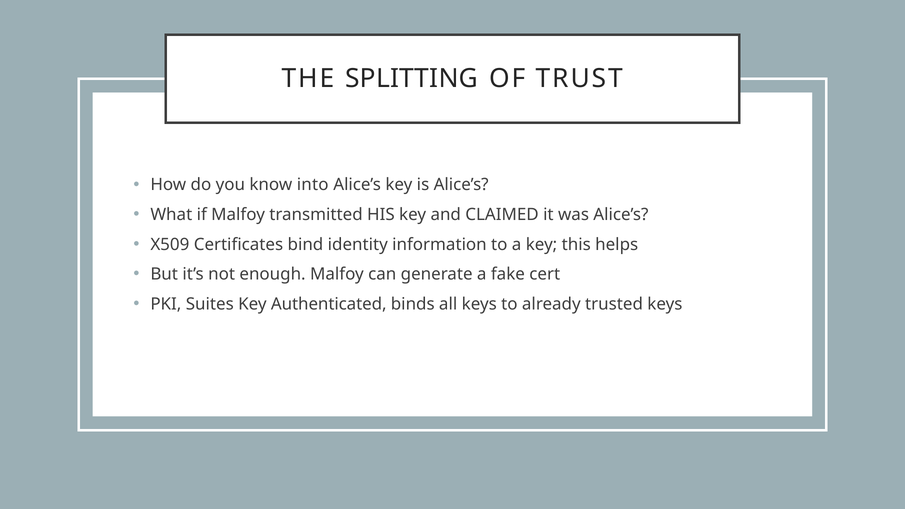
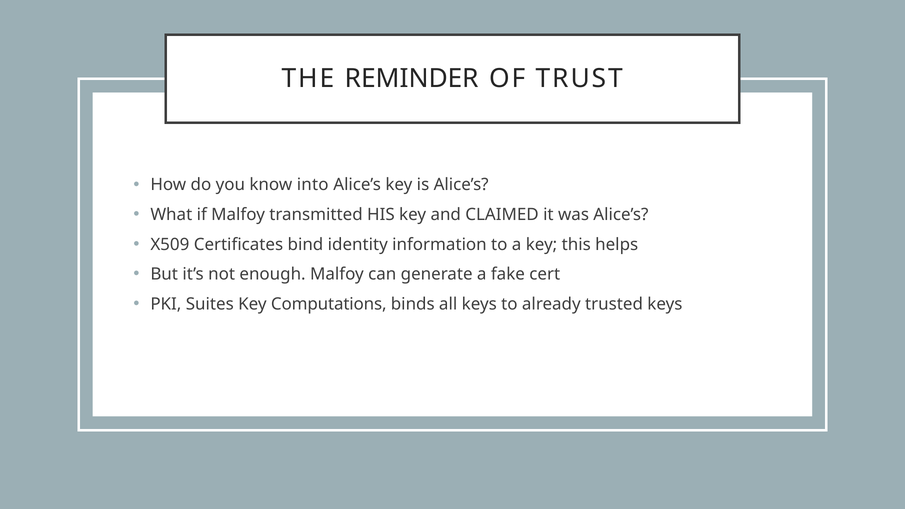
SPLITTING: SPLITTING -> REMINDER (412, 79)
Authenticated: Authenticated -> Computations (329, 304)
